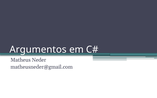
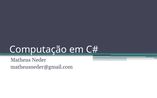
Argumentos: Argumentos -> Computação (38, 50)
